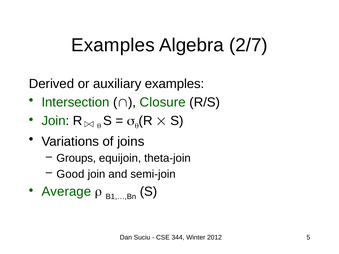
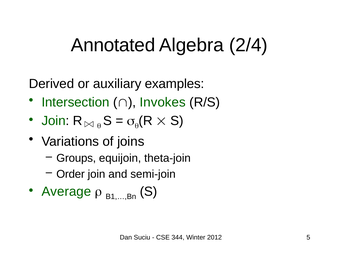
Examples: Examples -> Annotated (113, 45)
2/7: 2/7 -> 2/4 (248, 45)
Closure: Closure -> Invokes (163, 102)
Good: Good -> Order (71, 174)
